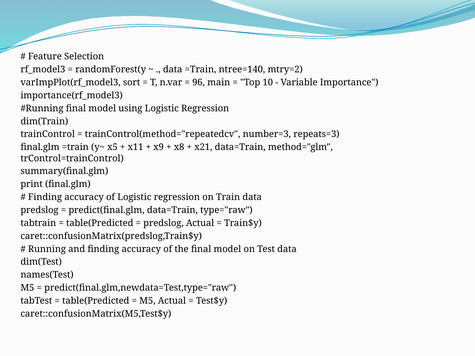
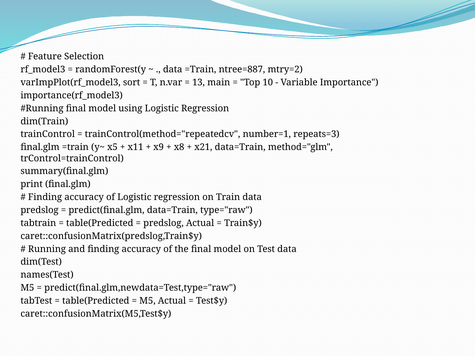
ntree=140: ntree=140 -> ntree=887 (242, 70)
96: 96 -> 13 (199, 83)
number=3: number=3 -> number=1 (267, 134)
